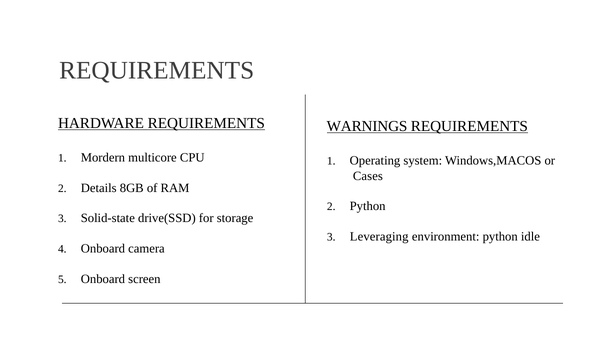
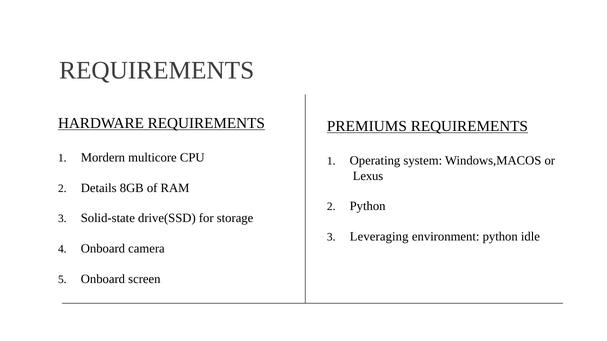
WARNINGS: WARNINGS -> PREMIUMS (367, 126)
Cases: Cases -> Lexus (368, 176)
